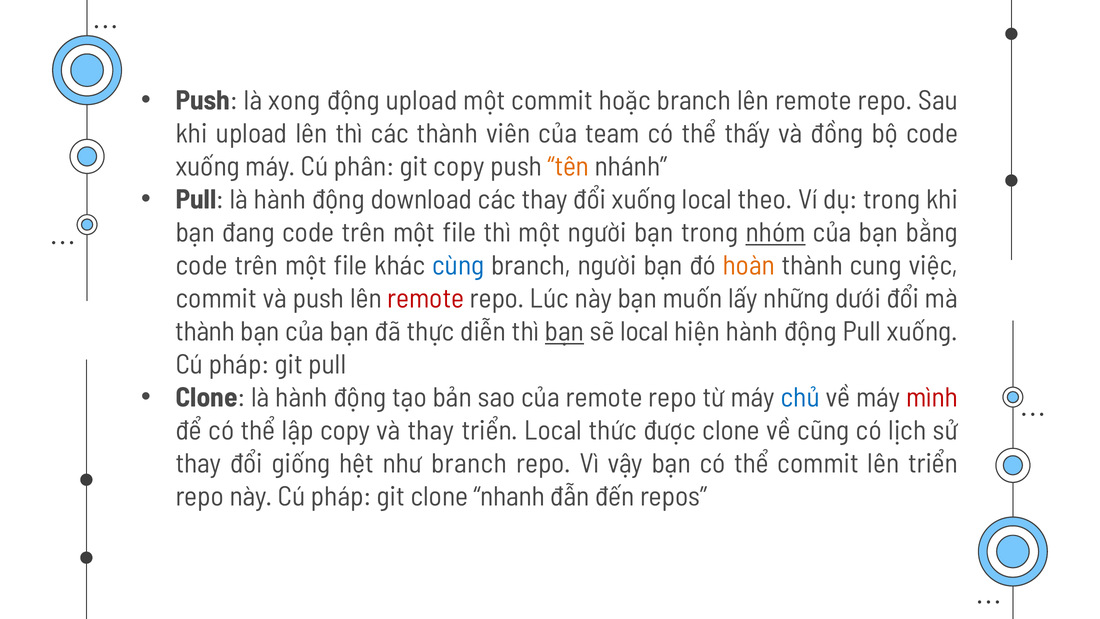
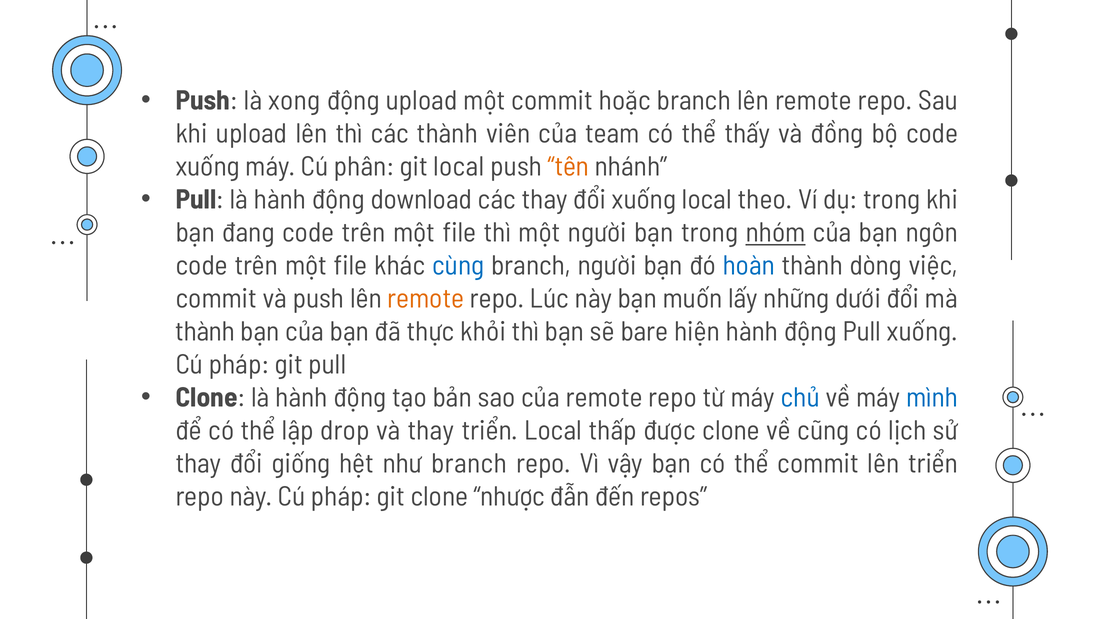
git copy: copy -> local (459, 167)
bằng: bằng -> ngôn (932, 233)
hoàn colour: orange -> blue (749, 266)
cung: cung -> dòng (876, 266)
remote colour: red -> orange (426, 299)
diễn: diễn -> khỏi (483, 332)
bạn underline: present -> none (565, 332)
sẽ local: local -> bare (644, 332)
mình colour: red -> blue (932, 398)
lập copy: copy -> drop (345, 431)
thức: thức -> thấp (613, 431)
nhanh: nhanh -> nhược (509, 497)
